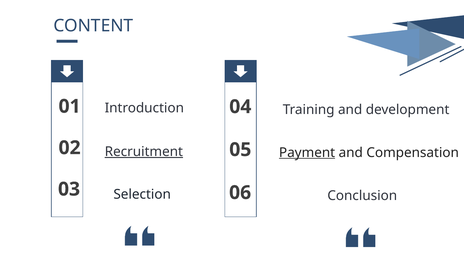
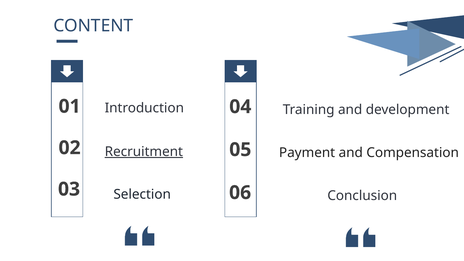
Payment underline: present -> none (307, 153)
